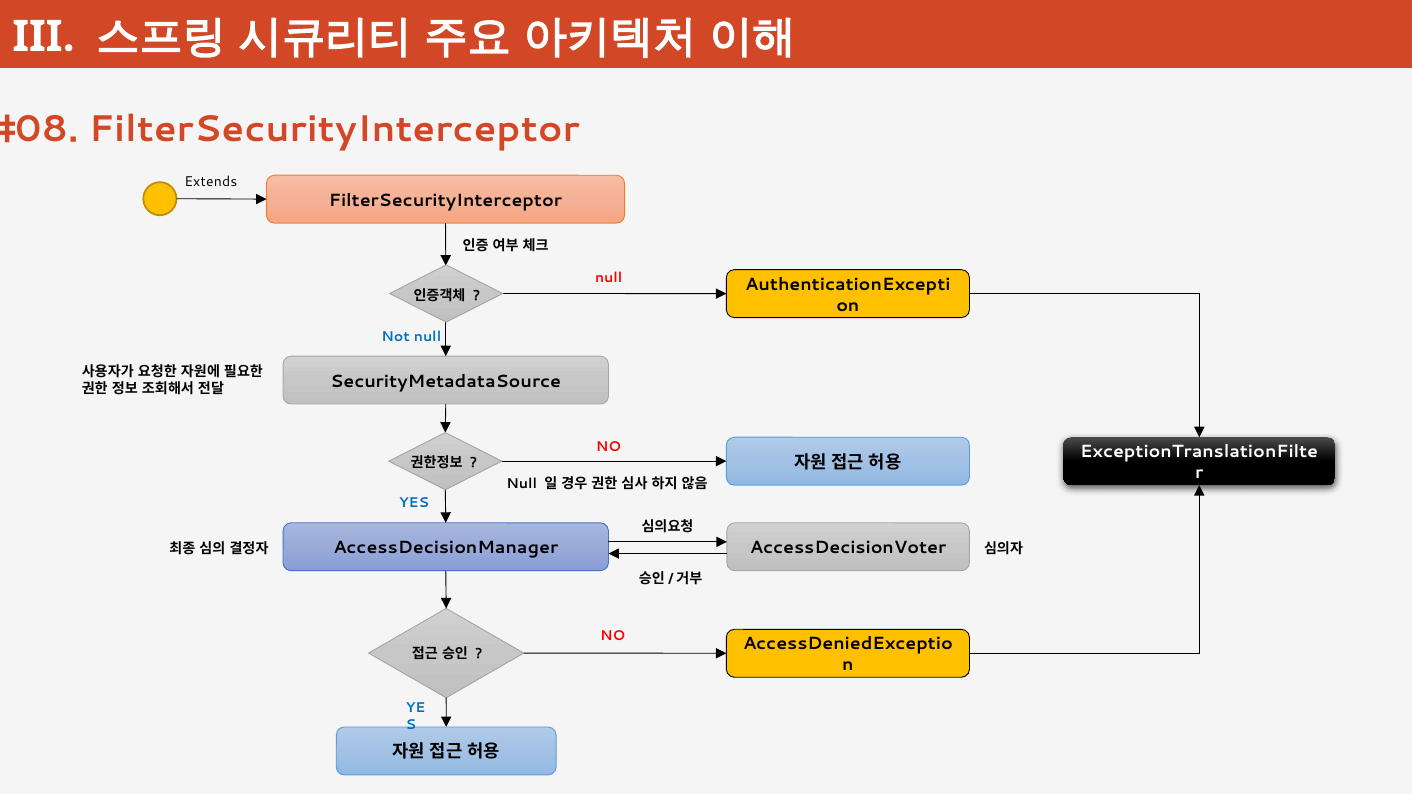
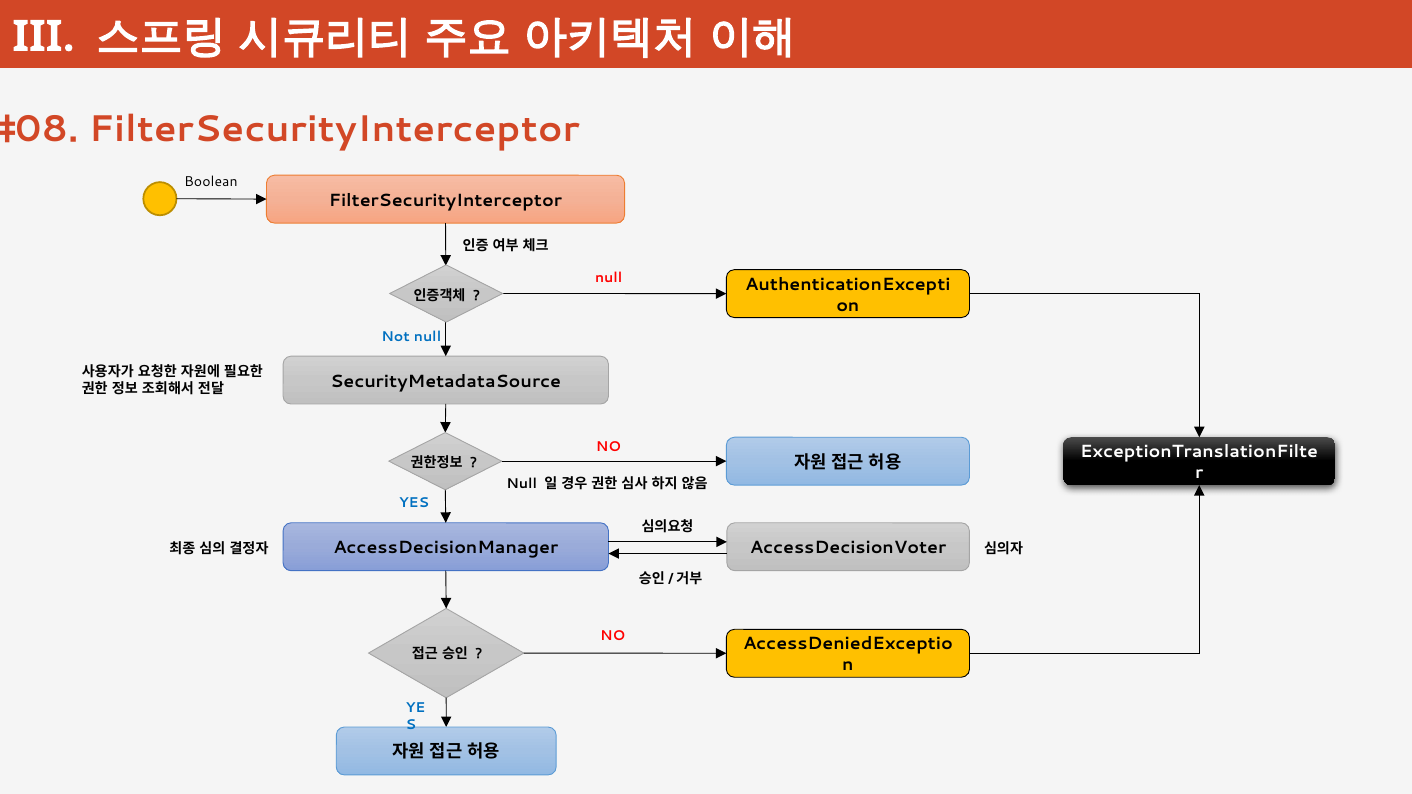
Extends: Extends -> Boolean (211, 182)
